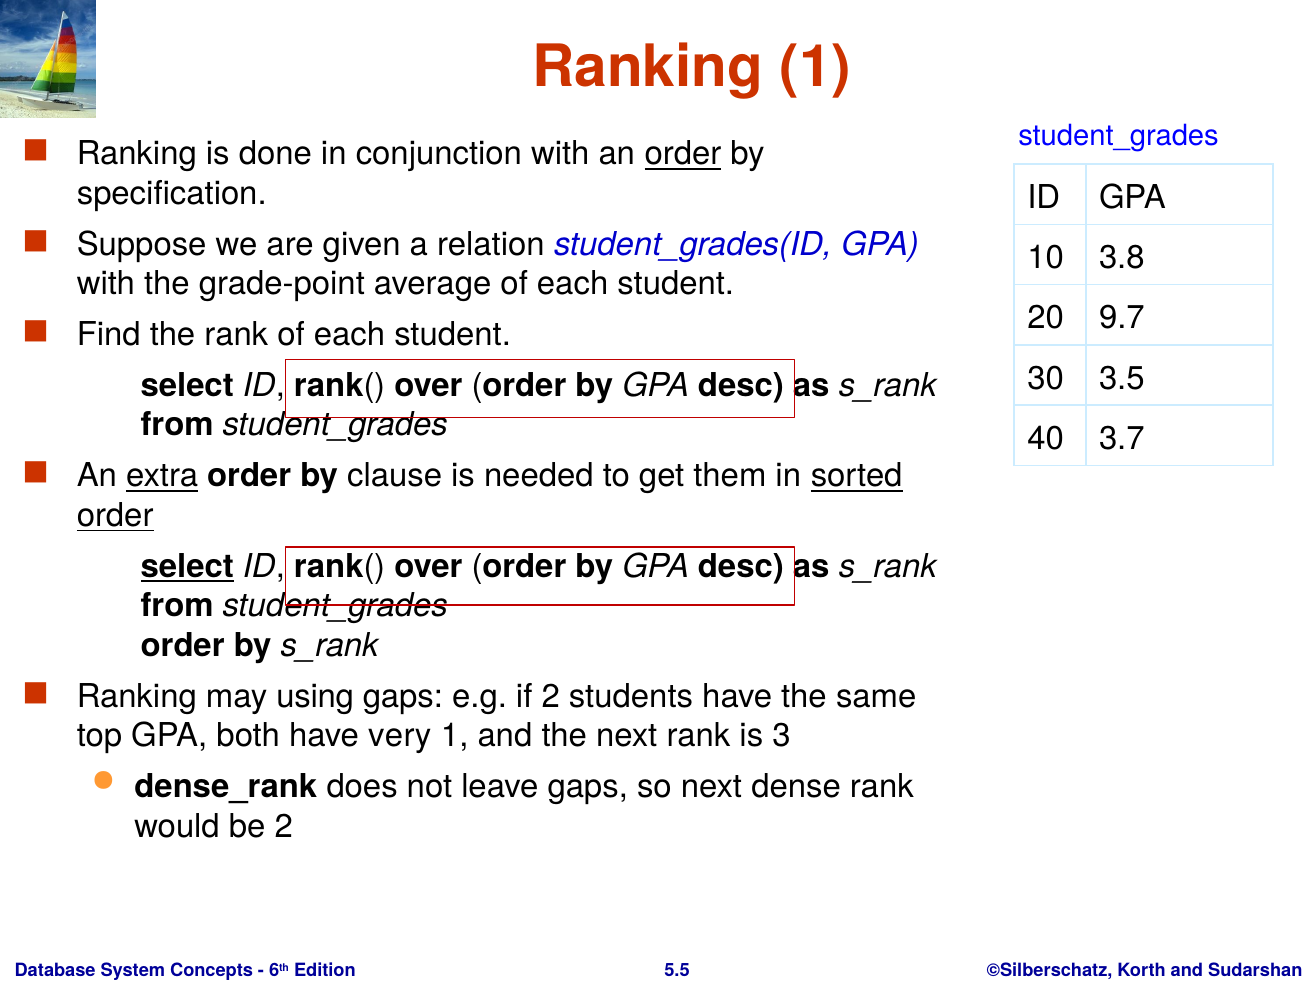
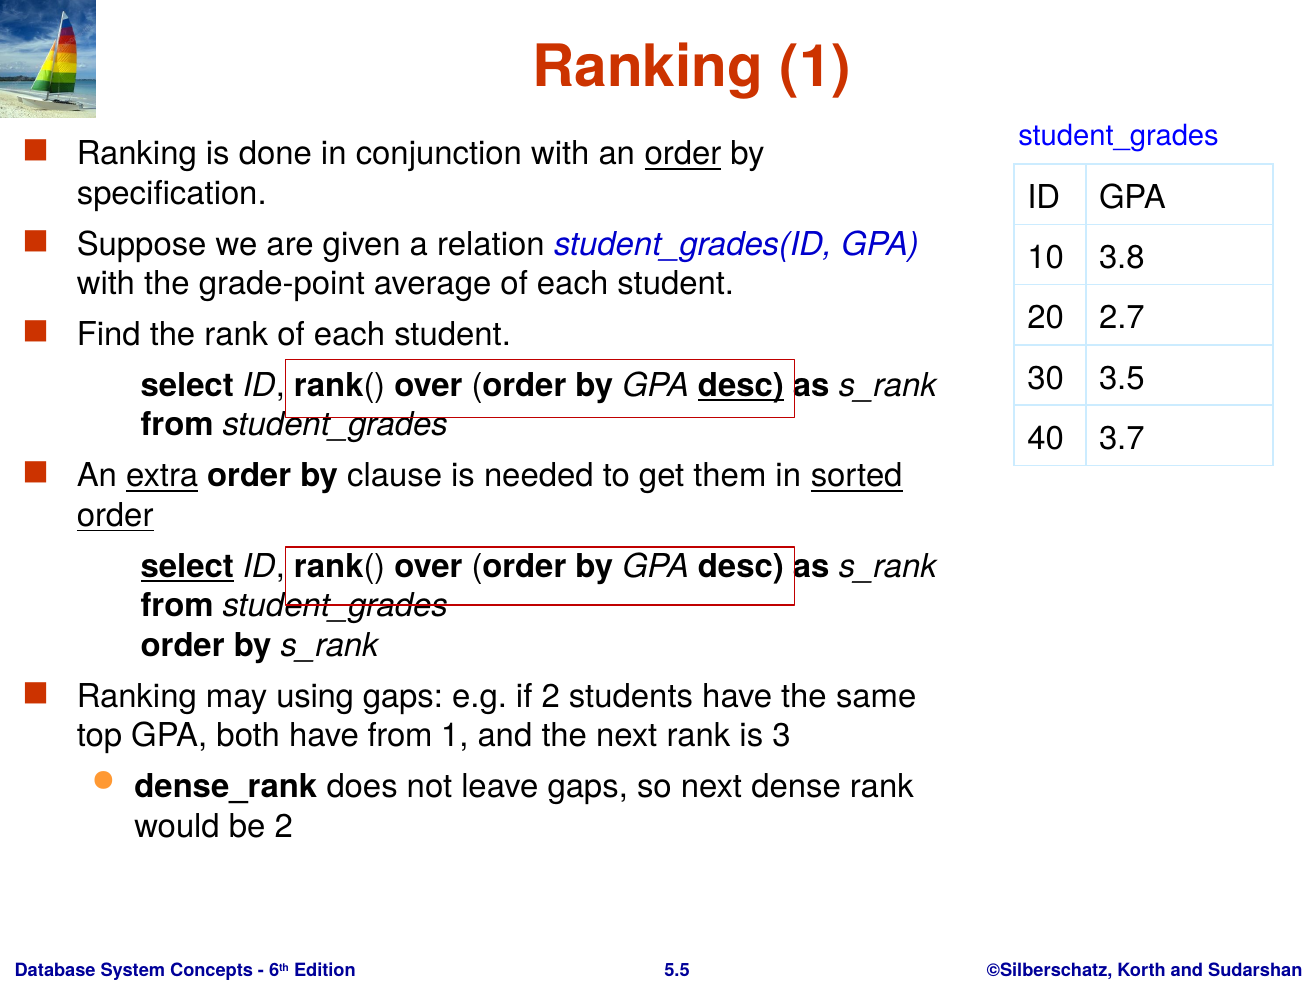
9.7: 9.7 -> 2.7 (1122, 318)
desc underline: none -> present (741, 386)
have very: very -> from (400, 736)
